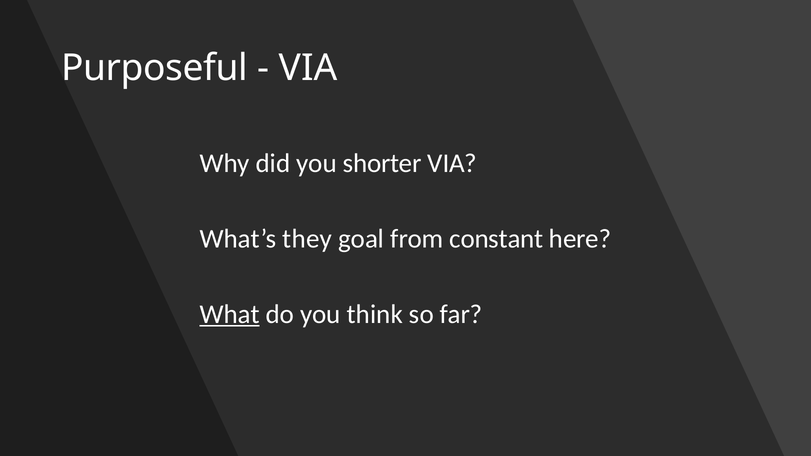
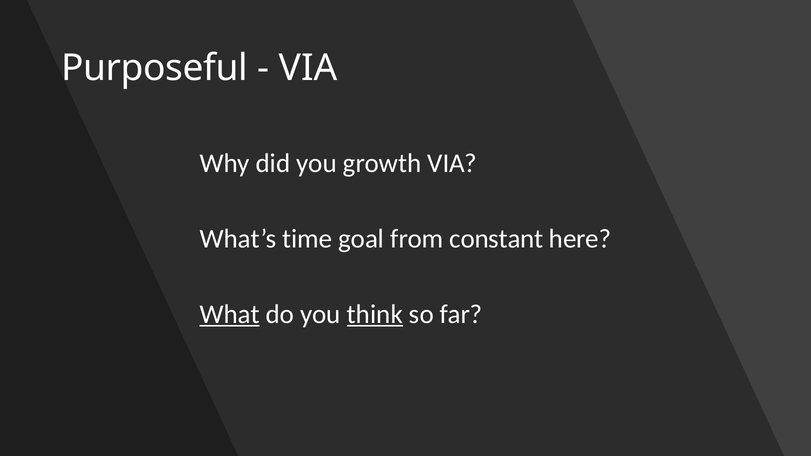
shorter: shorter -> growth (382, 164)
they: they -> time (307, 239)
think underline: none -> present (375, 314)
